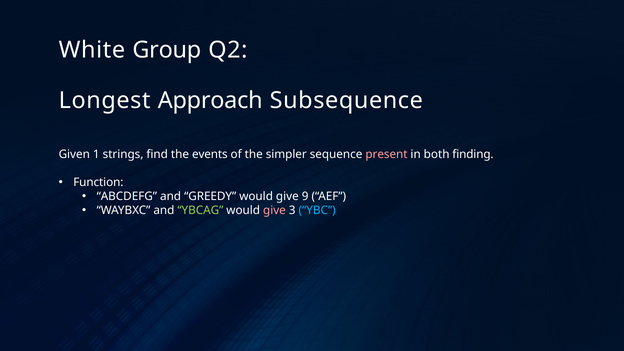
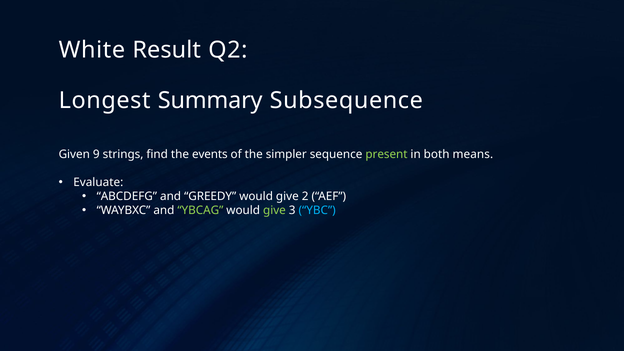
Group: Group -> Result (167, 50)
Approach: Approach -> Summary (210, 101)
1: 1 -> 9 (96, 154)
present colour: pink -> light green (386, 154)
finding: finding -> means (473, 154)
Function: Function -> Evaluate (98, 183)
9: 9 -> 2 (305, 197)
give colour: pink -> light green (274, 211)
